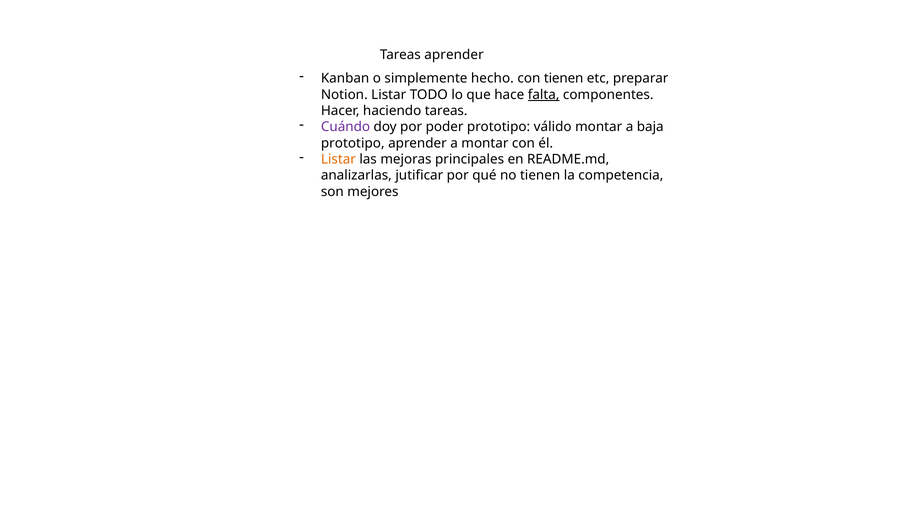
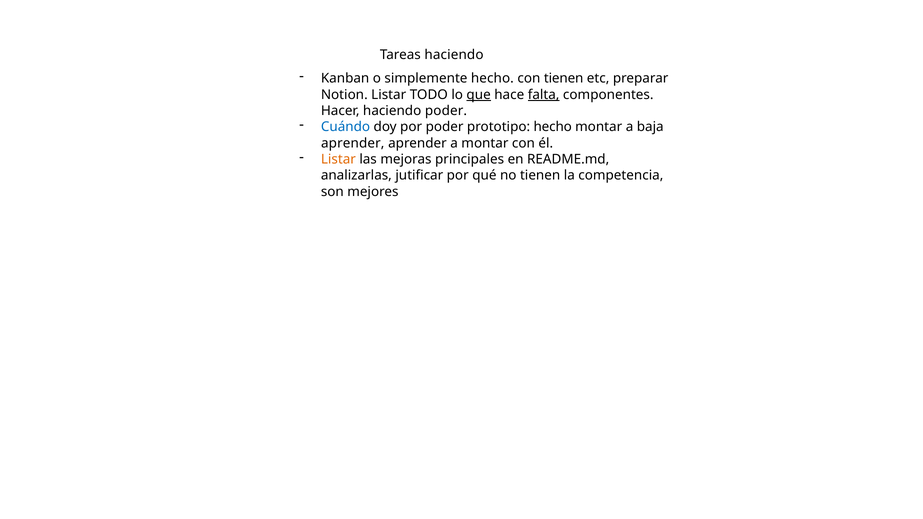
Tareas aprender: aprender -> haciendo (454, 55)
que underline: none -> present (479, 95)
haciendo tareas: tareas -> poder (446, 111)
Cuándo colour: purple -> blue (346, 127)
prototipo válido: válido -> hecho (553, 127)
prototipo: prototipo -> aprender (353, 143)
